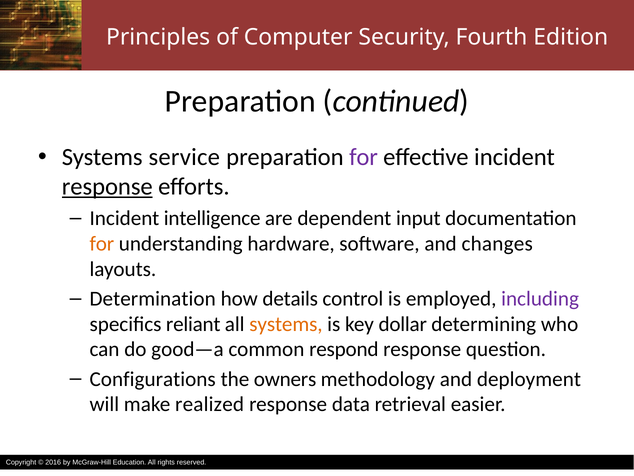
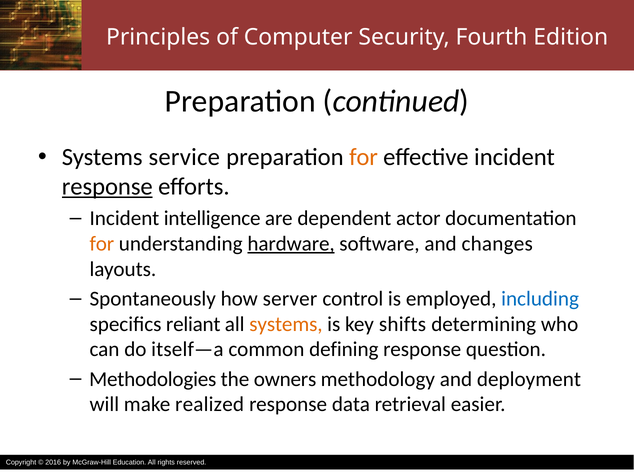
for colour: purple -> orange (363, 157)
input: input -> actor (418, 218)
hardware underline: none -> present (291, 243)
Determination: Determination -> Spontaneously (153, 298)
details: details -> server (290, 298)
including colour: purple -> blue (540, 298)
dollar: dollar -> shifts (403, 324)
good—a: good—a -> itself—a (187, 349)
respond: respond -> defining (344, 349)
Configurations: Configurations -> Methodologies (153, 379)
